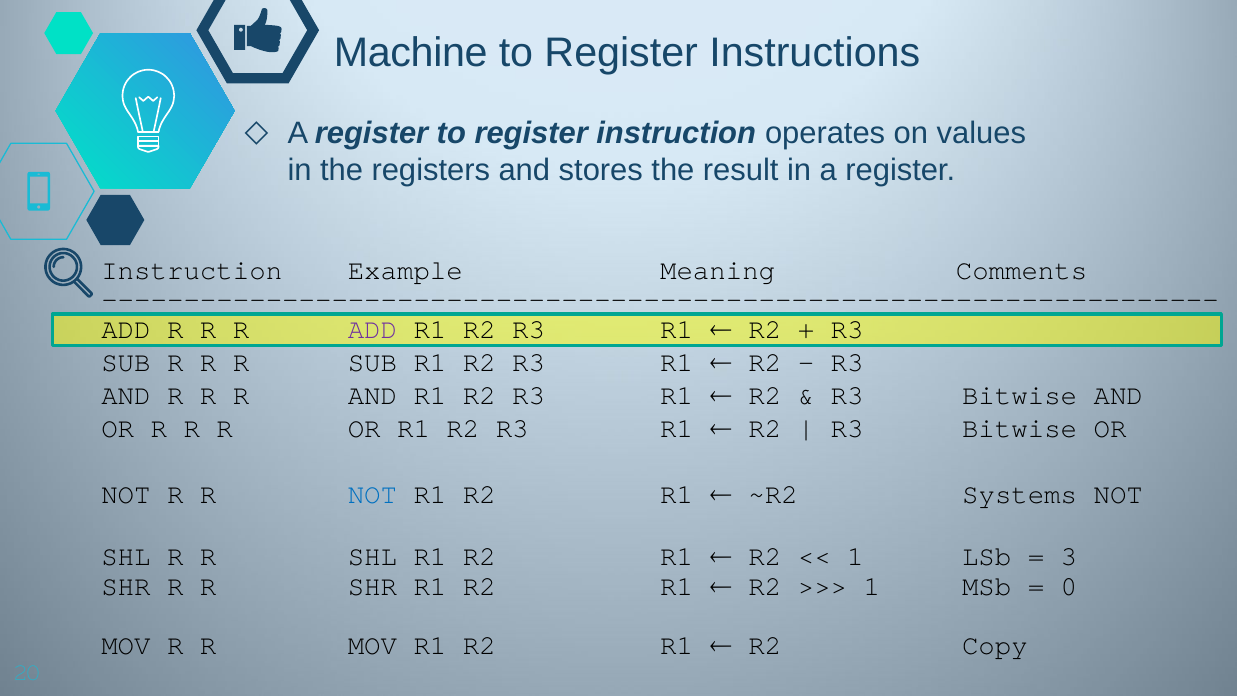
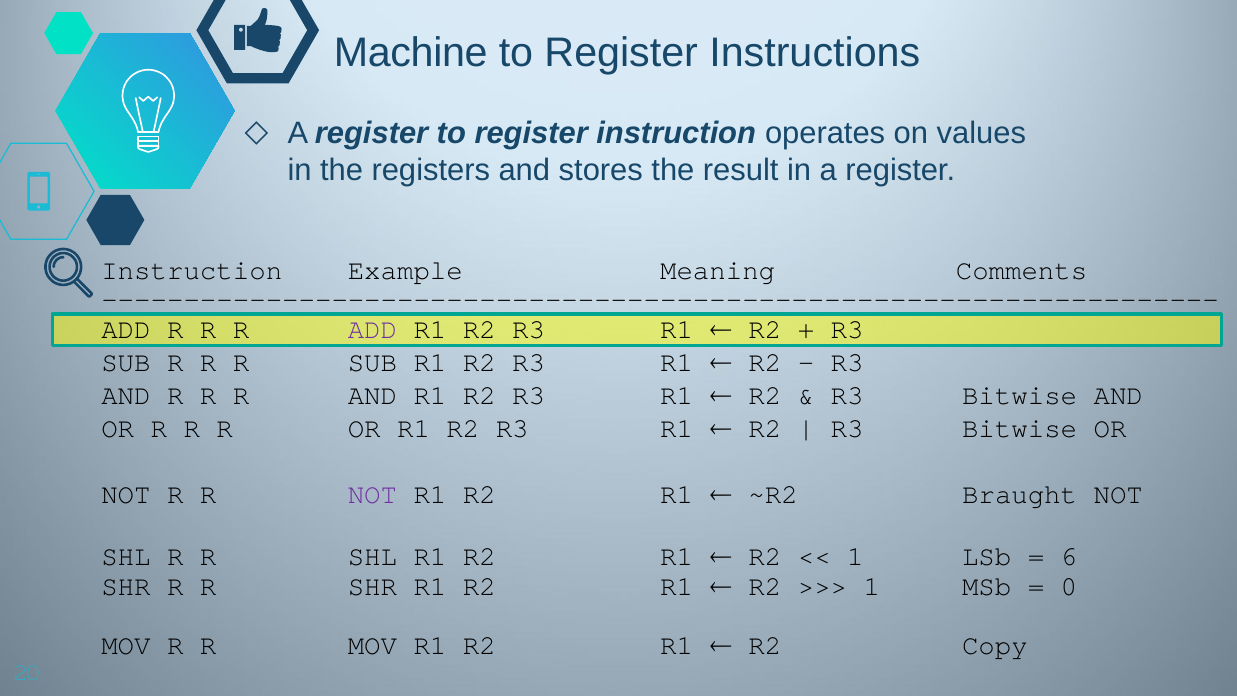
NOT colour: blue -> purple (372, 495)
Systems: Systems -> Braught (1020, 495)
3: 3 -> 6 (1069, 557)
